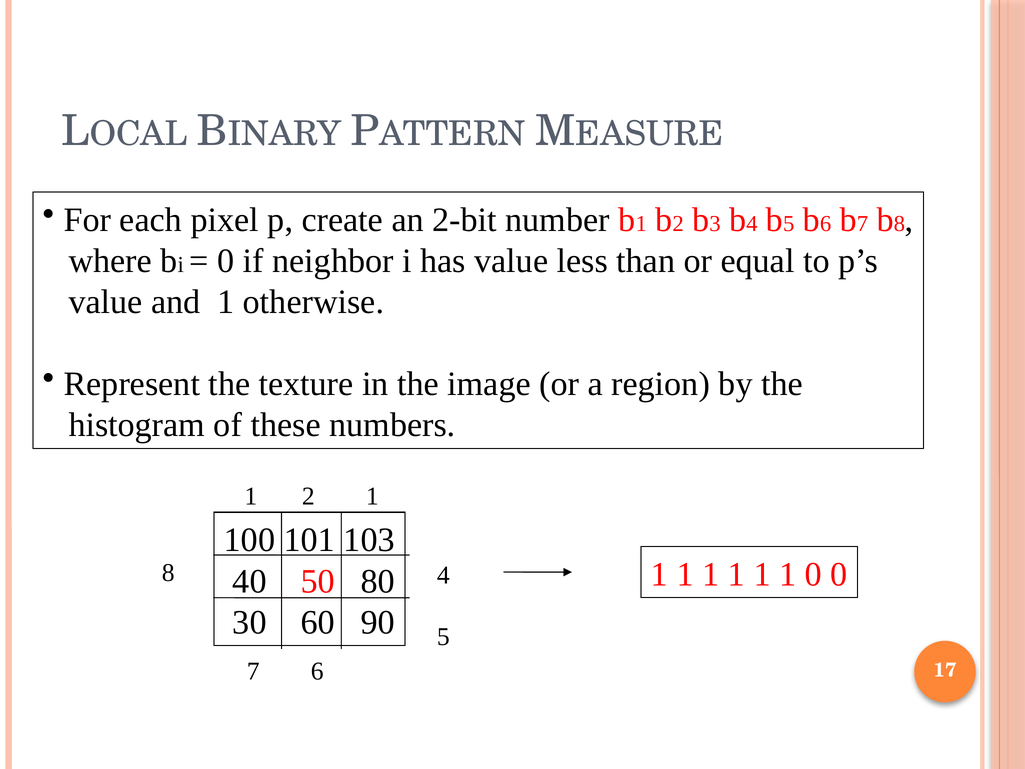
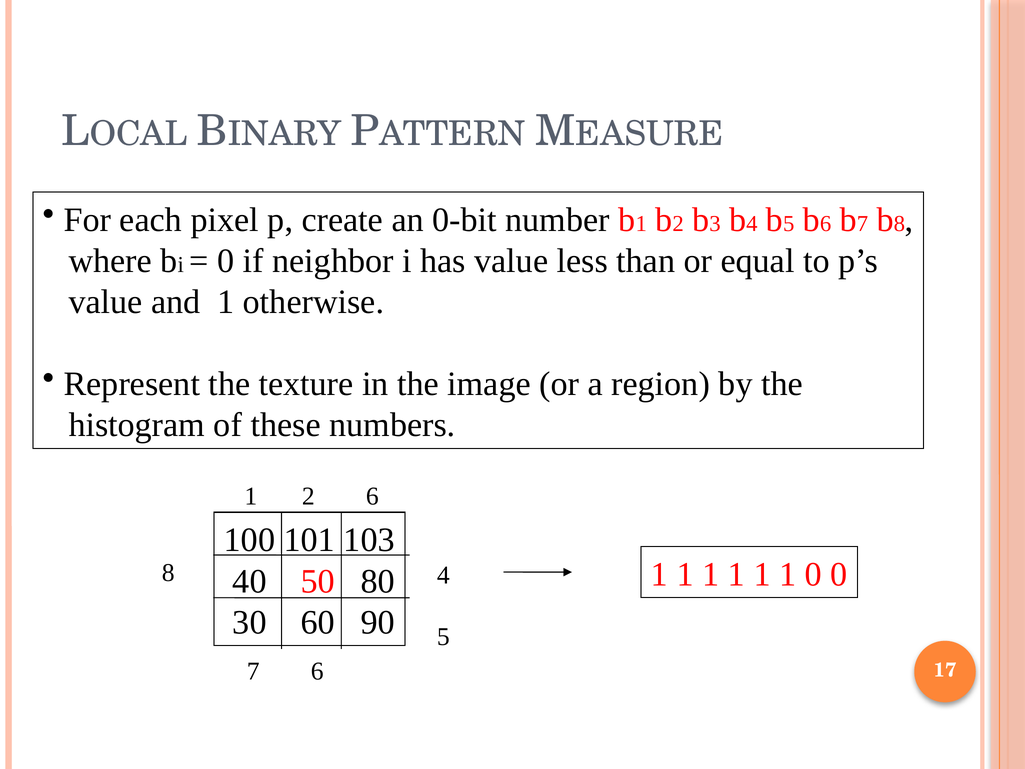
2-bit: 2-bit -> 0-bit (465, 220)
2 1: 1 -> 6 (372, 496)
